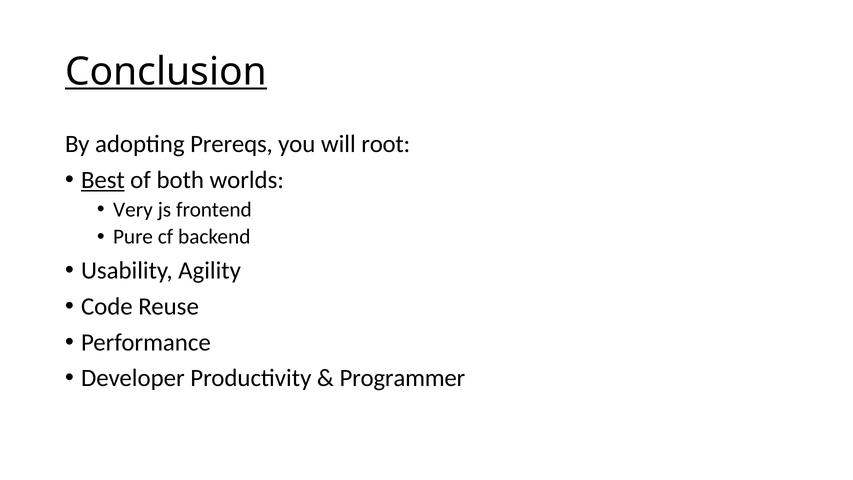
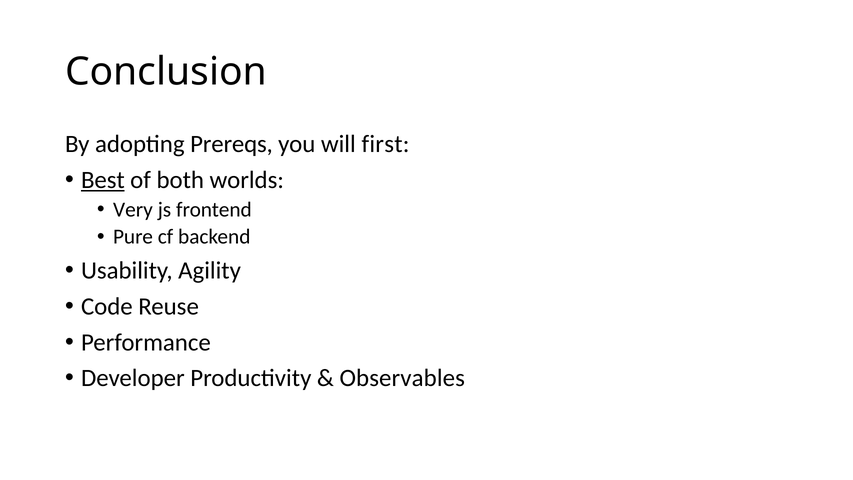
Conclusion underline: present -> none (166, 72)
root: root -> first (386, 144)
Programmer: Programmer -> Observables (402, 378)
